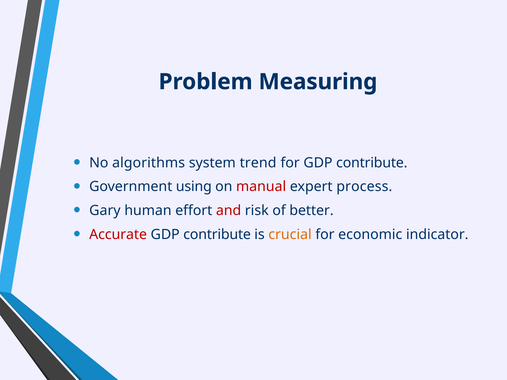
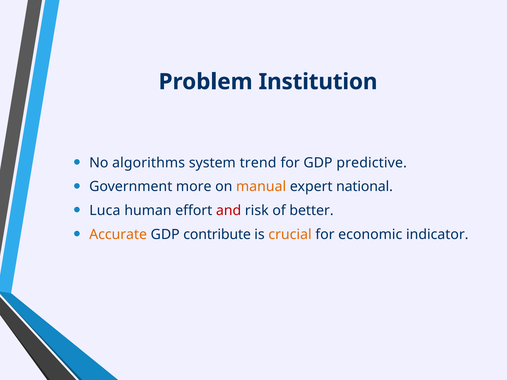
Measuring: Measuring -> Institution (318, 82)
for GDP contribute: contribute -> predictive (372, 163)
using: using -> more (194, 187)
manual colour: red -> orange (261, 187)
process: process -> national (364, 187)
Gary: Gary -> Luca (105, 211)
Accurate colour: red -> orange (118, 235)
